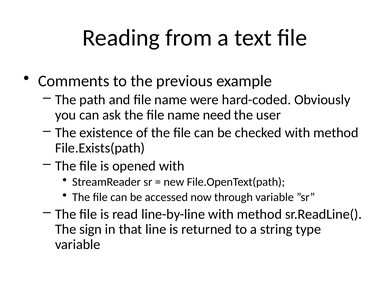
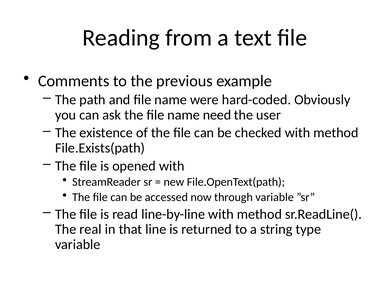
sign: sign -> real (91, 230)
